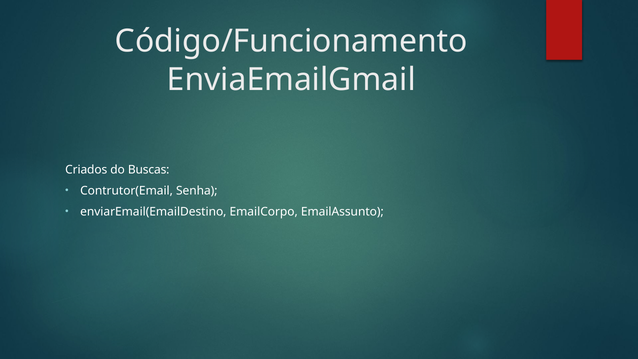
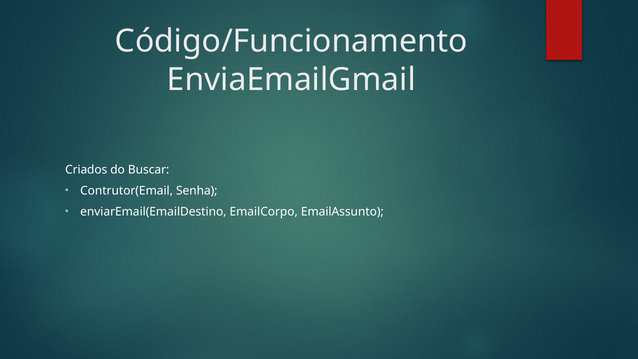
Buscas: Buscas -> Buscar (149, 170)
